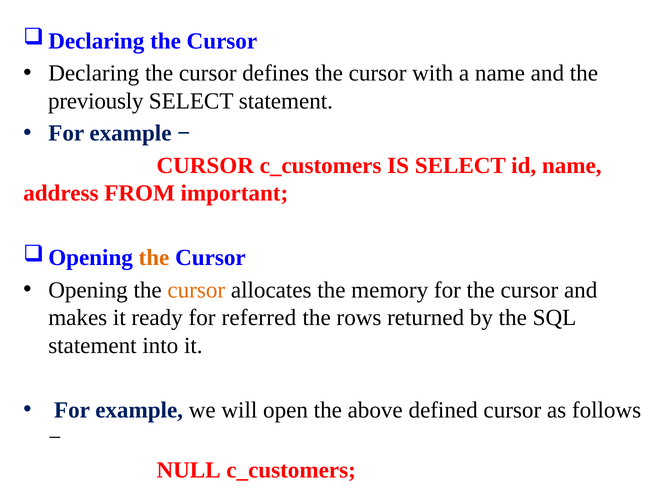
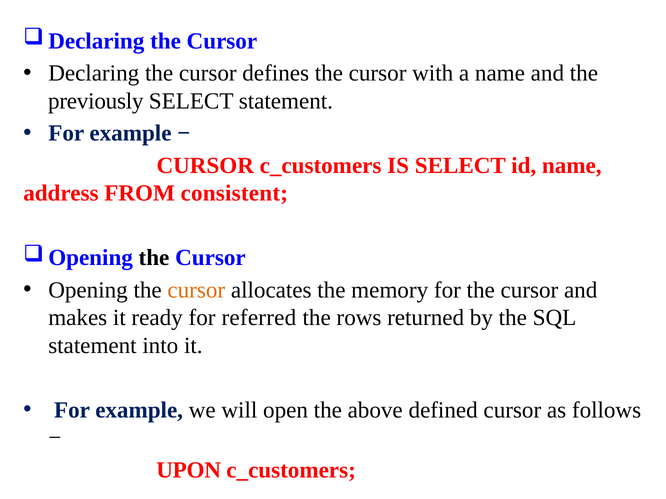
important: important -> consistent (234, 193)
the colour: orange -> black (154, 258)
NULL: NULL -> UPON (189, 471)
